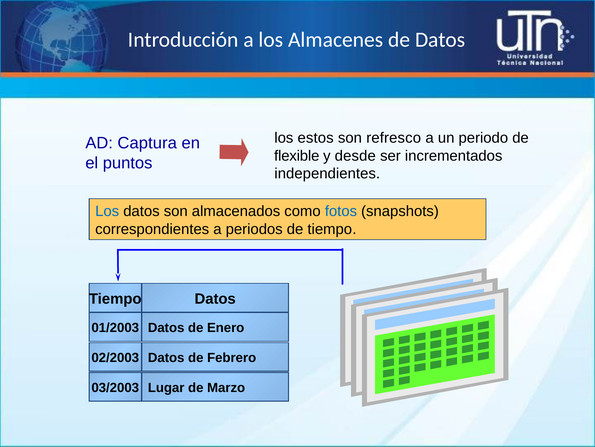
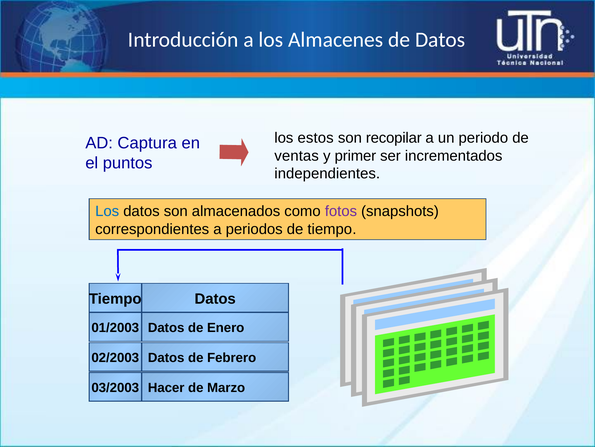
refresco: refresco -> recopilar (394, 138)
flexible: flexible -> ventas (297, 156)
desde: desde -> primer (355, 156)
fotos colour: blue -> purple (341, 211)
Lugar: Lugar -> Hacer (166, 387)
